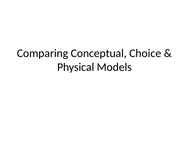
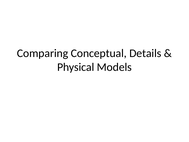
Choice: Choice -> Details (145, 53)
